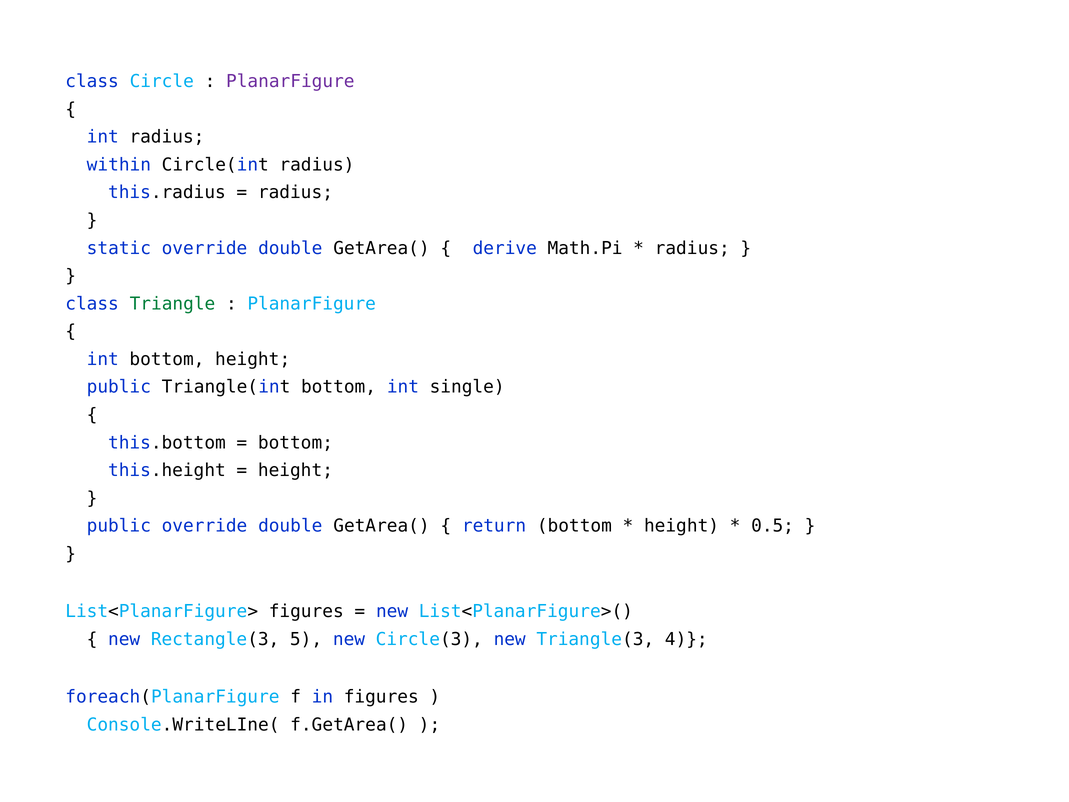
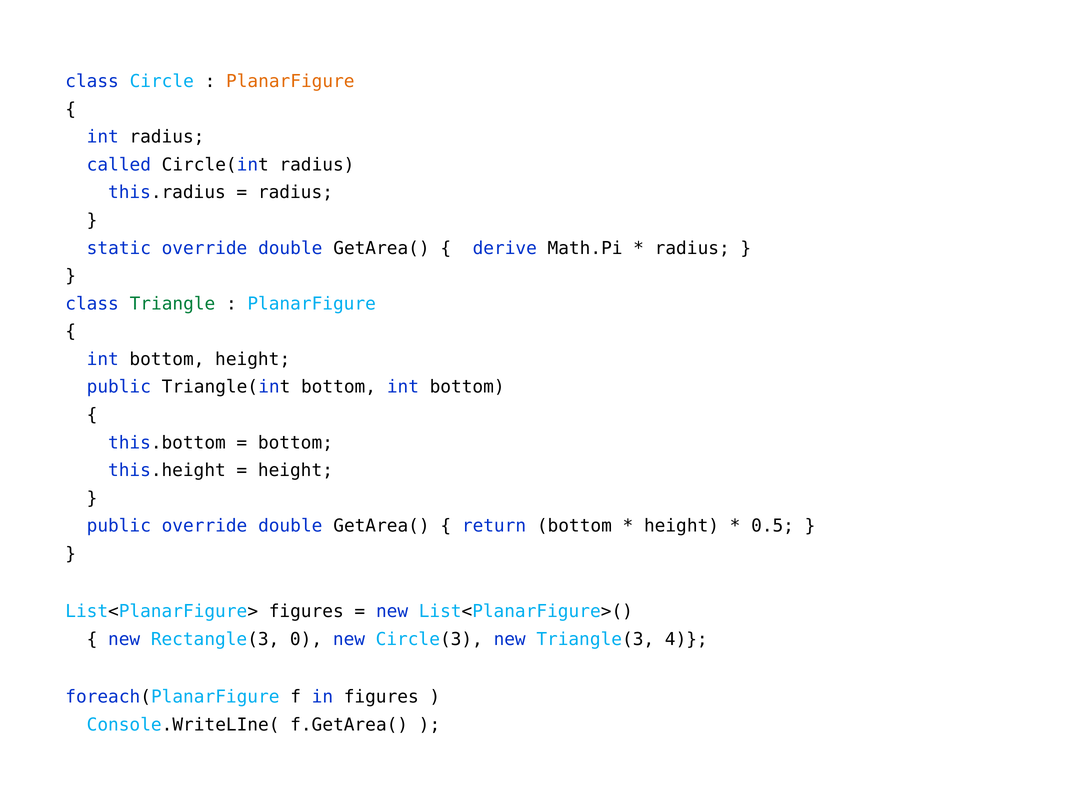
PlanarFigure colour: purple -> orange (290, 81)
within: within -> called (119, 165)
bottom int single: single -> bottom (467, 387)
5: 5 -> 0 (306, 639)
